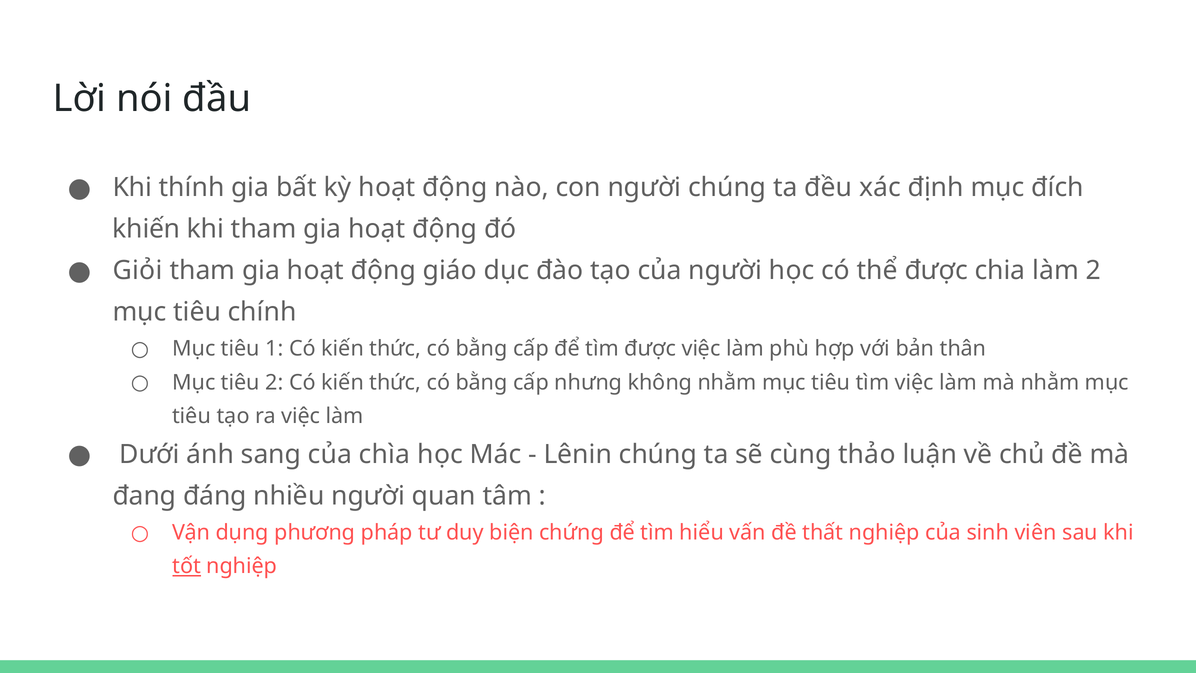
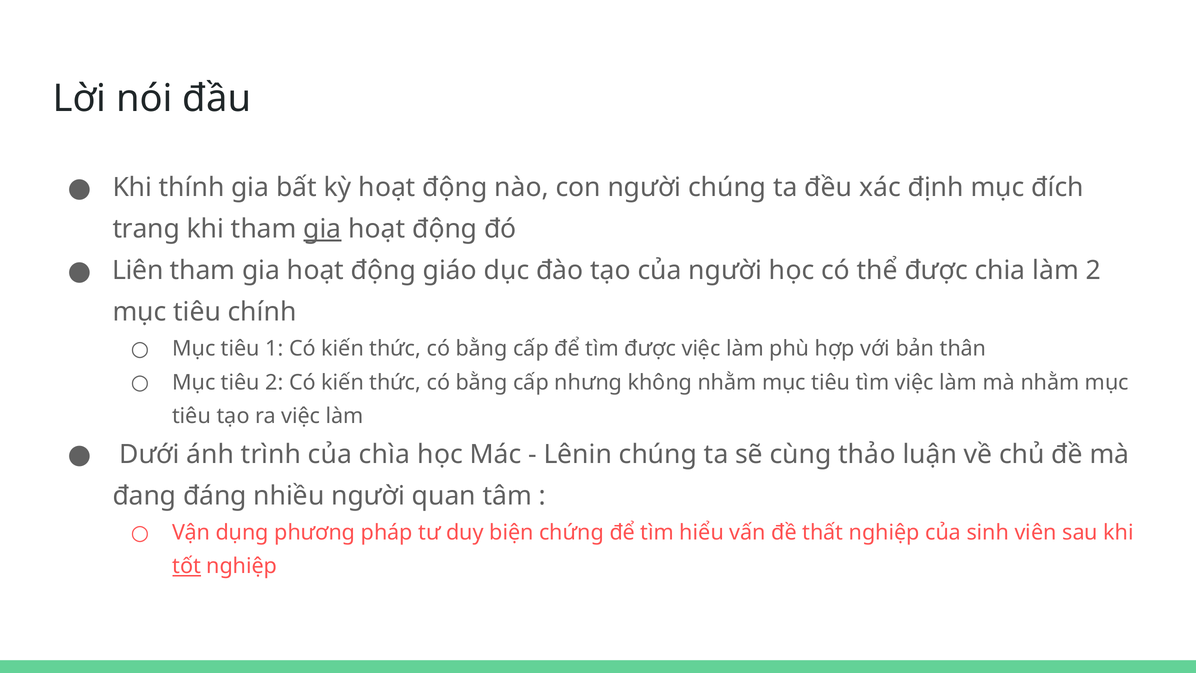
khiến: khiến -> trang (146, 229)
gia underline: none -> present (322, 229)
Giỏi: Giỏi -> Liên (138, 270)
sang: sang -> trình (271, 454)
